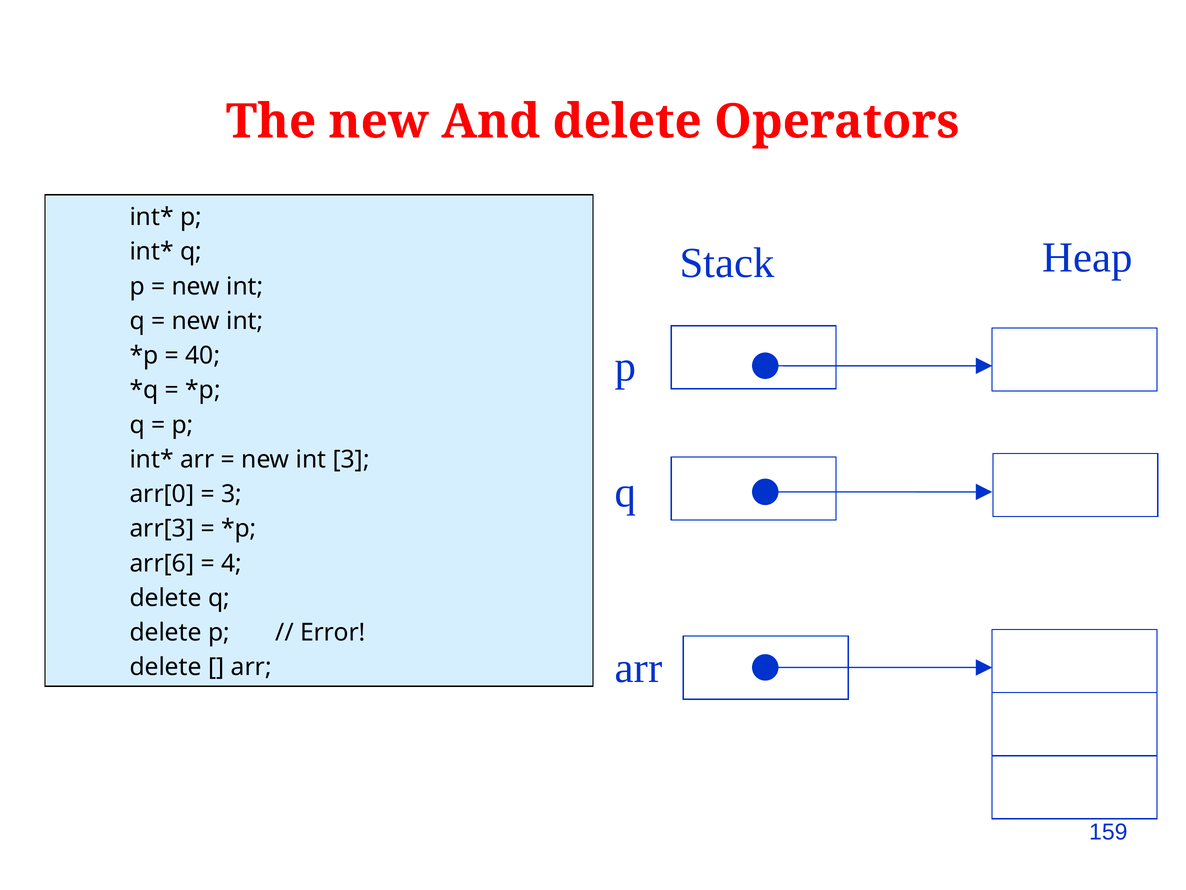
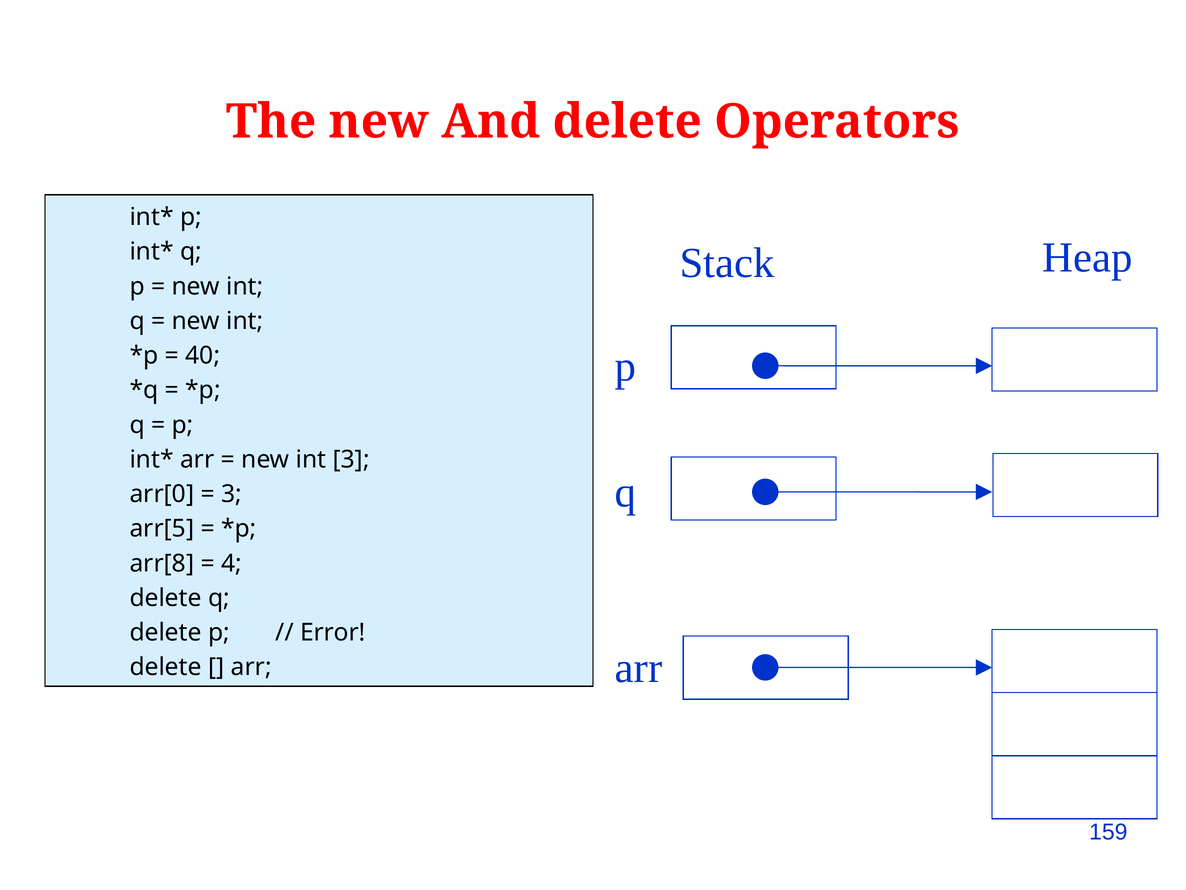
arr[3: arr[3 -> arr[5 (162, 528)
arr[6: arr[6 -> arr[8 (162, 563)
